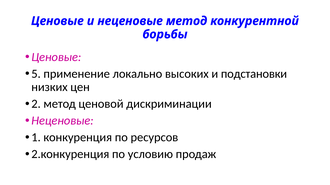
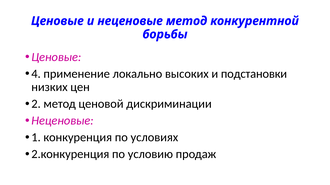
5: 5 -> 4 (36, 74)
ресурсов: ресурсов -> условиях (154, 138)
